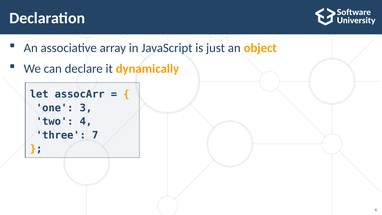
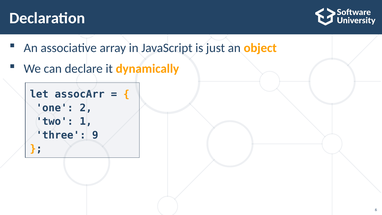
3: 3 -> 2 (86, 108)
4: 4 -> 1 (86, 121)
7: 7 -> 9 (95, 135)
